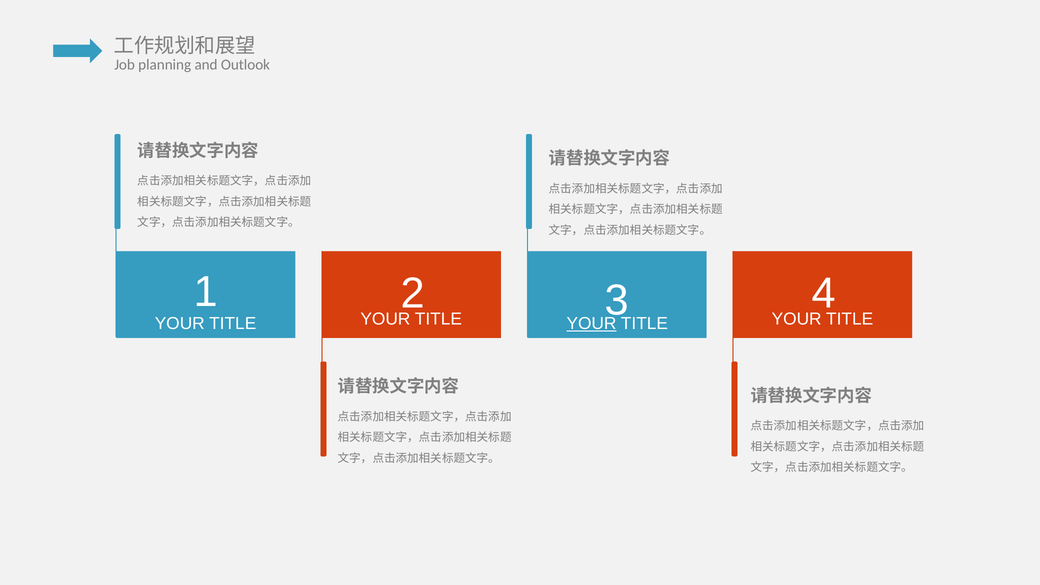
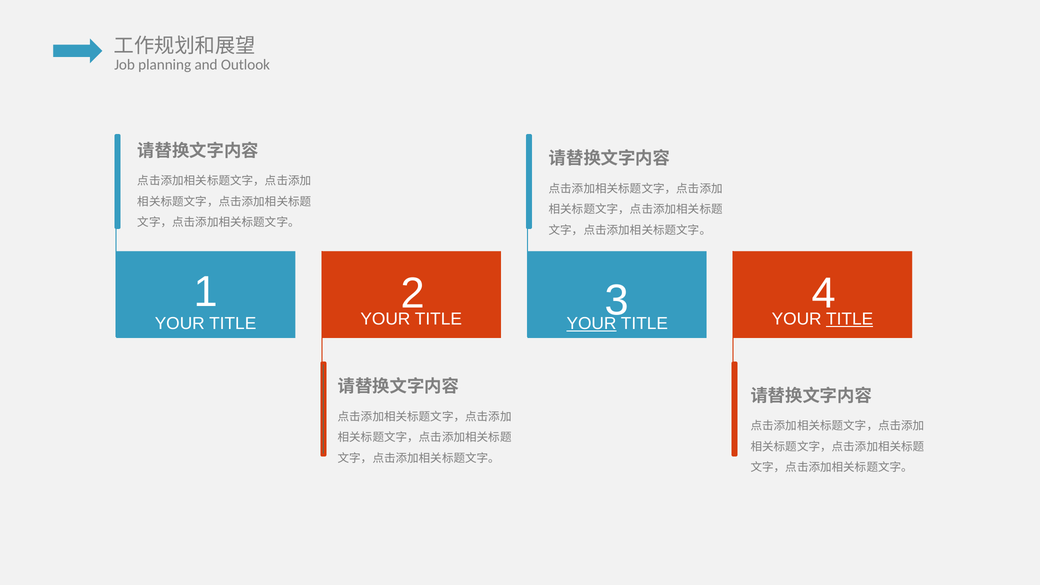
TITLE underline: none -> present (850, 319)
